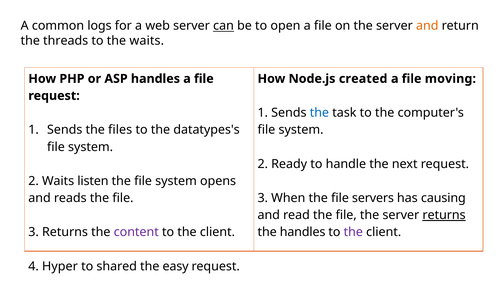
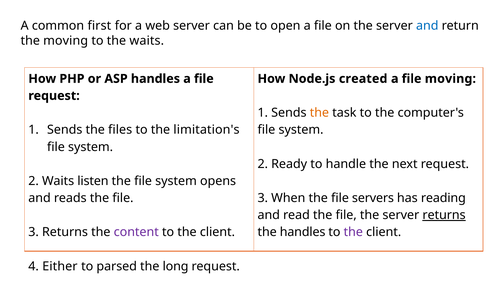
logs: logs -> first (99, 26)
can underline: present -> none (224, 26)
and colour: orange -> blue (427, 26)
the threads: threads -> moving (66, 41)
the colour: blue -> orange (319, 113)
datatypes's: datatypes's -> limitation's (206, 130)
causing: causing -> reading (443, 198)
Hyper: Hyper -> Either (60, 267)
shared: shared -> parsed (117, 267)
easy: easy -> long (176, 267)
